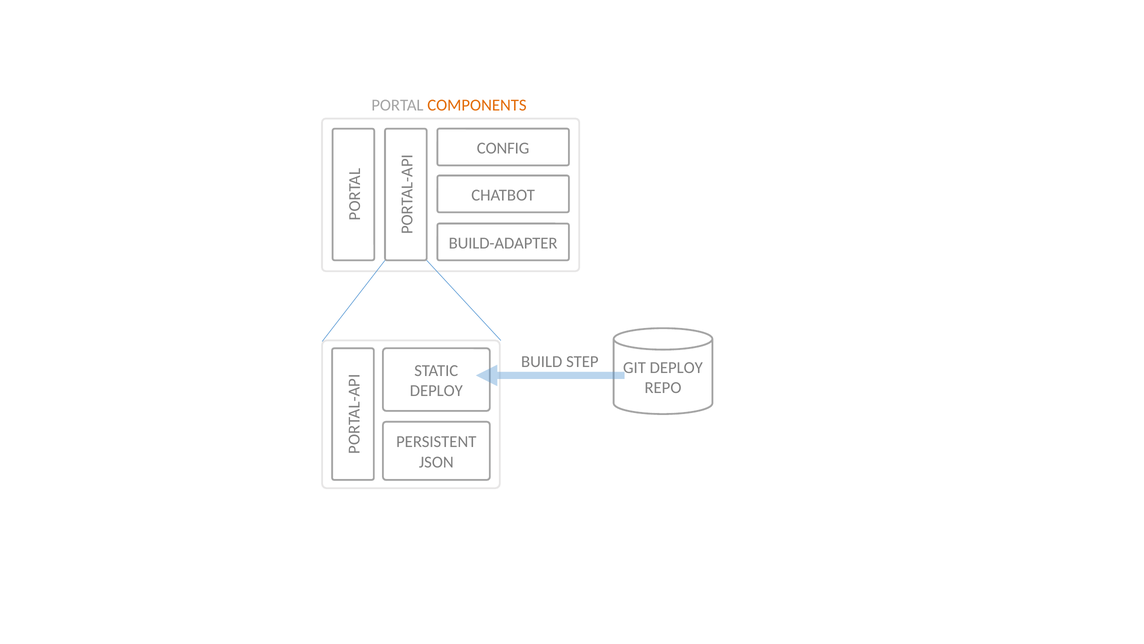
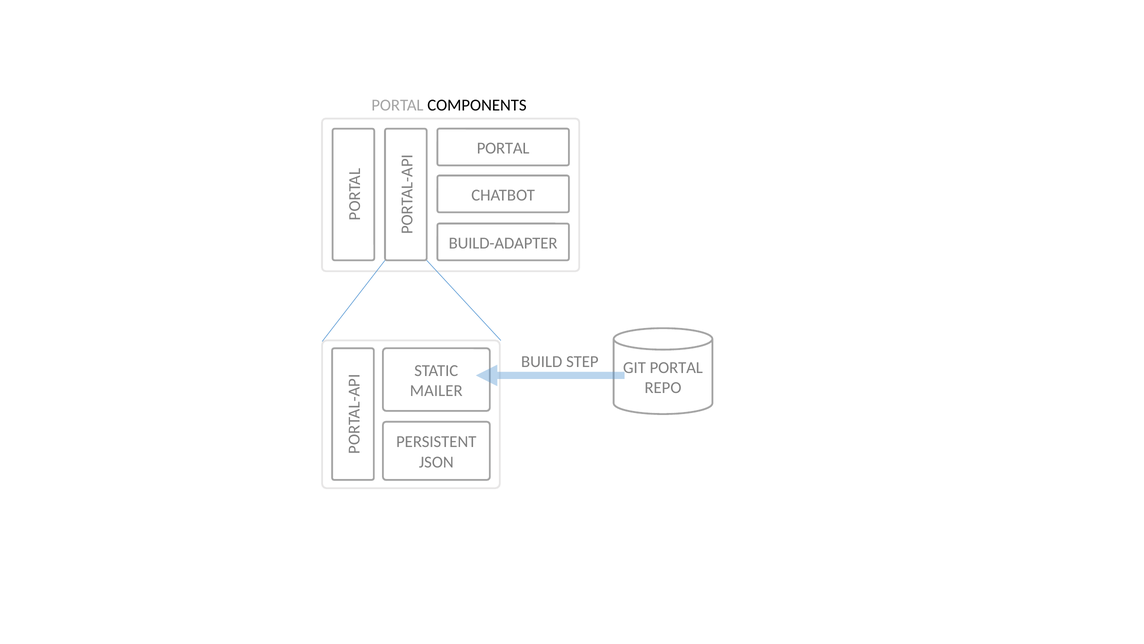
COMPONENTS colour: orange -> black (477, 105)
CONFIG: CONFIG -> PORTAL (503, 148)
GIT DEPLOY: DEPLOY -> PORTAL (676, 367)
DEPLOY: DEPLOY -> MAILER (436, 390)
